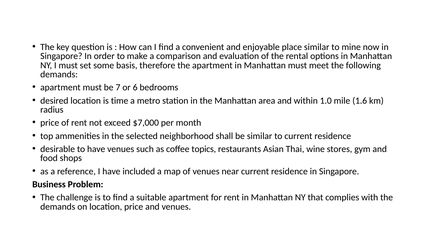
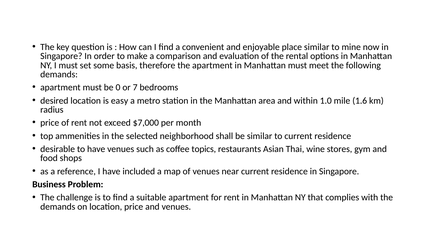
7: 7 -> 0 (118, 87)
6: 6 -> 7 (135, 87)
time: time -> easy (120, 100)
